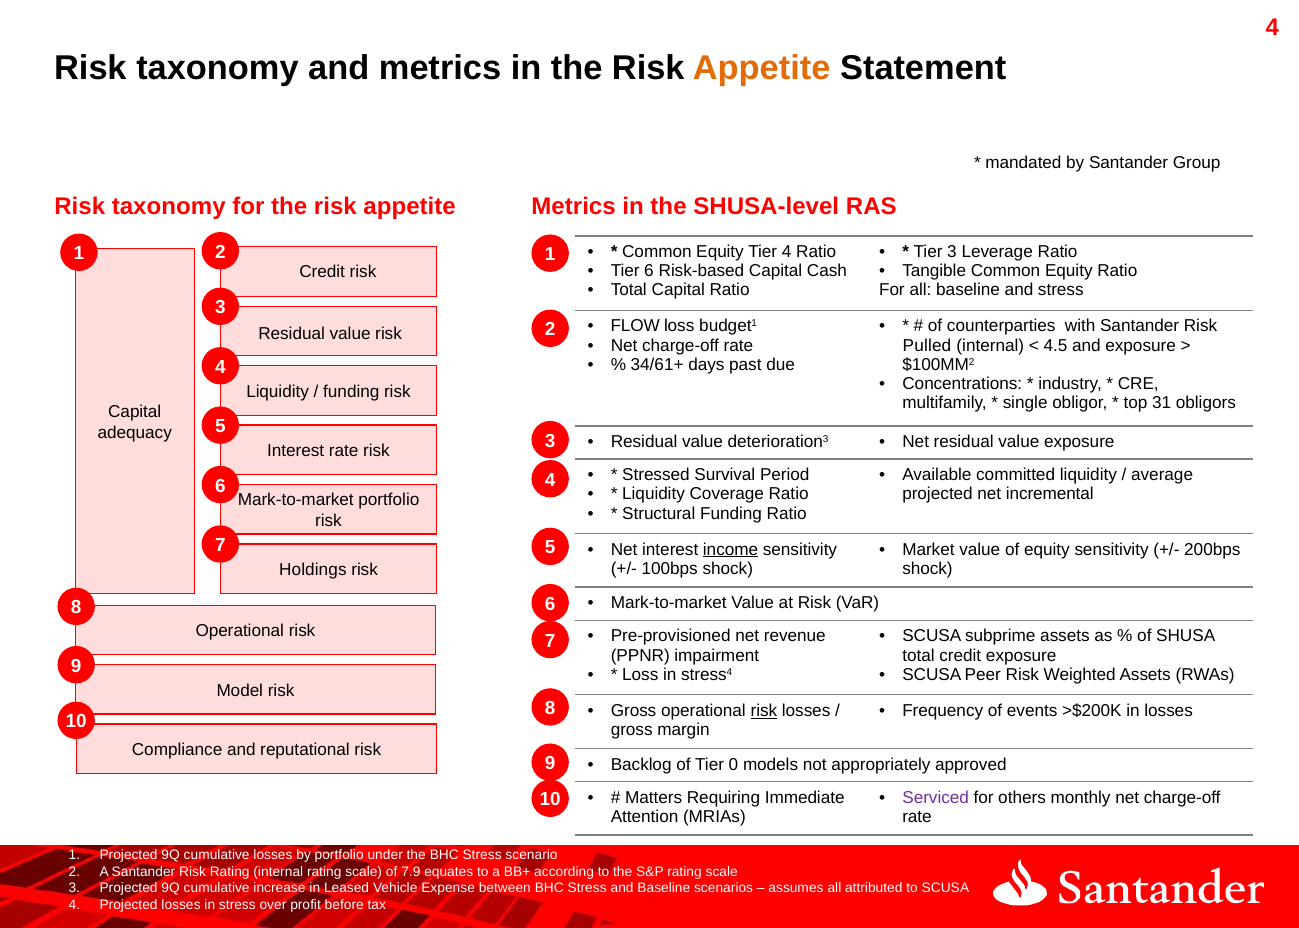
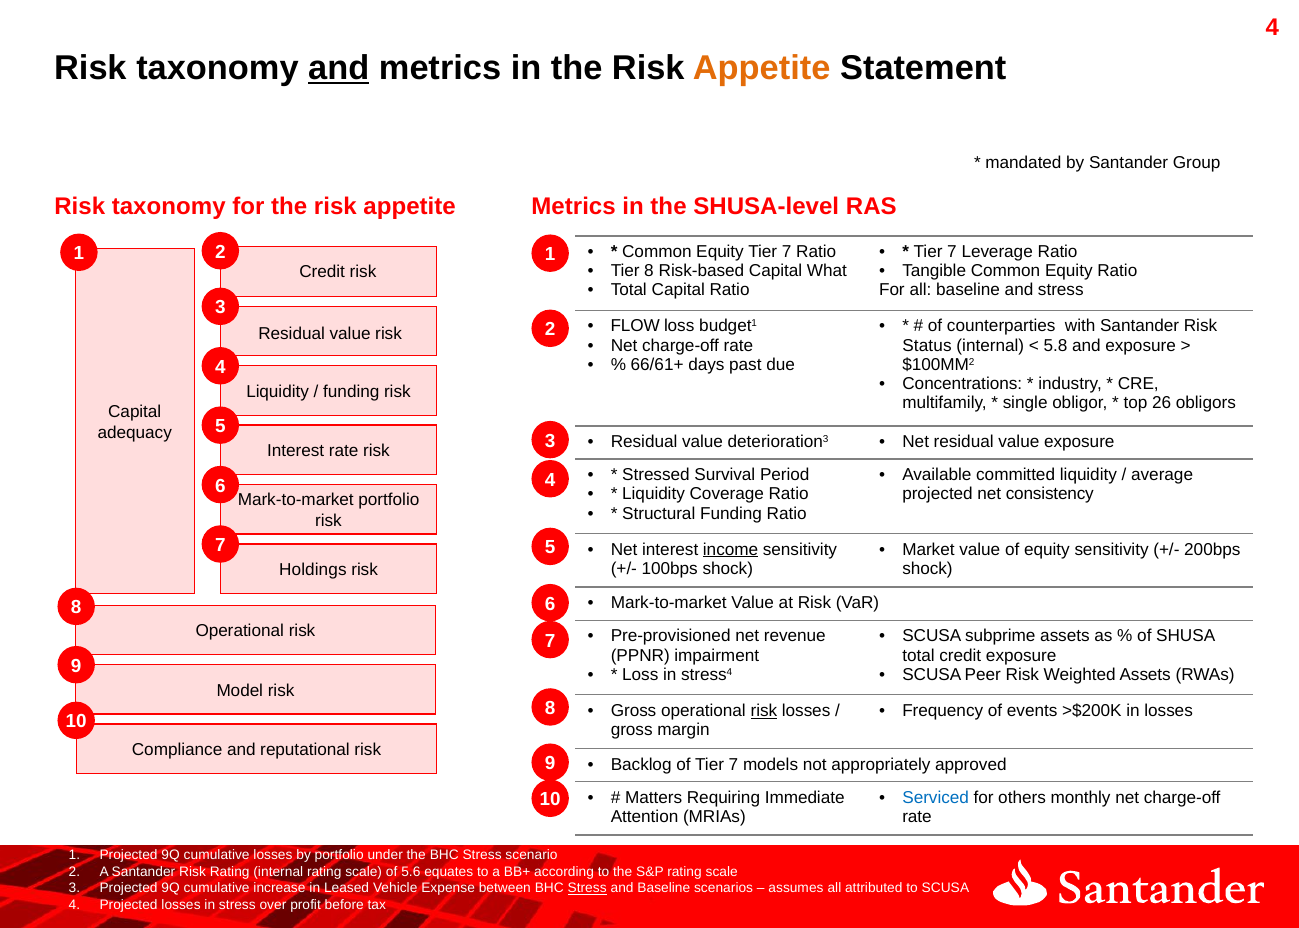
and underline: none -> present (339, 69)
Equity Tier 4: 4 -> 7 (787, 252)
3: 3 -> 7 (952, 252)
Tier 6: 6 -> 8 (649, 271)
Cash: Cash -> What (827, 271)
Pulled: Pulled -> Status (927, 345)
4.5: 4.5 -> 5.8 (1056, 345)
34/61+: 34/61+ -> 66/61+ (657, 365)
31: 31 -> 26 (1162, 403)
incremental: incremental -> consistency (1050, 494)
of Tier 0: 0 -> 7 (734, 764)
Serviced colour: purple -> blue (936, 797)
7.9: 7.9 -> 5.6 (411, 872)
Stress underline: none -> present (587, 888)
